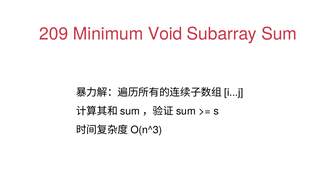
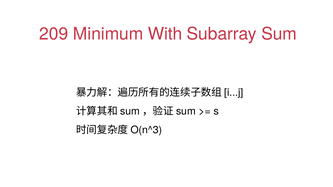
Void: Void -> With (165, 34)
